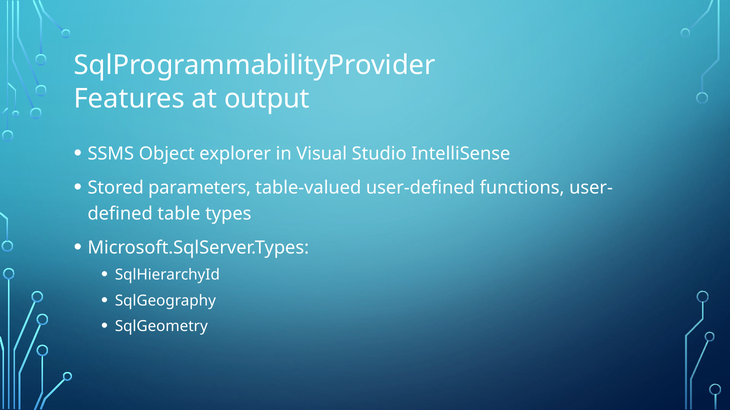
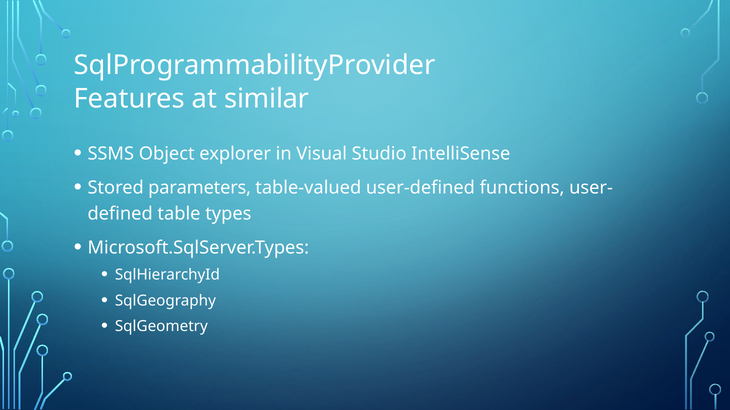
output: output -> similar (267, 99)
